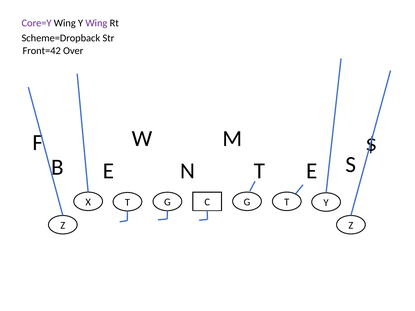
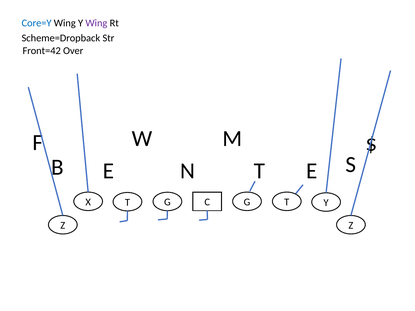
Core=Y colour: purple -> blue (37, 23)
